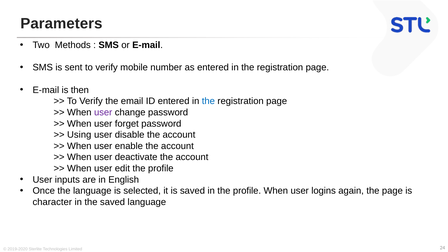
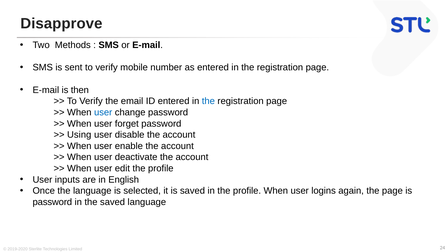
Parameters: Parameters -> Disapprove (61, 24)
user colour: purple -> blue (103, 112)
character: character -> password (52, 202)
